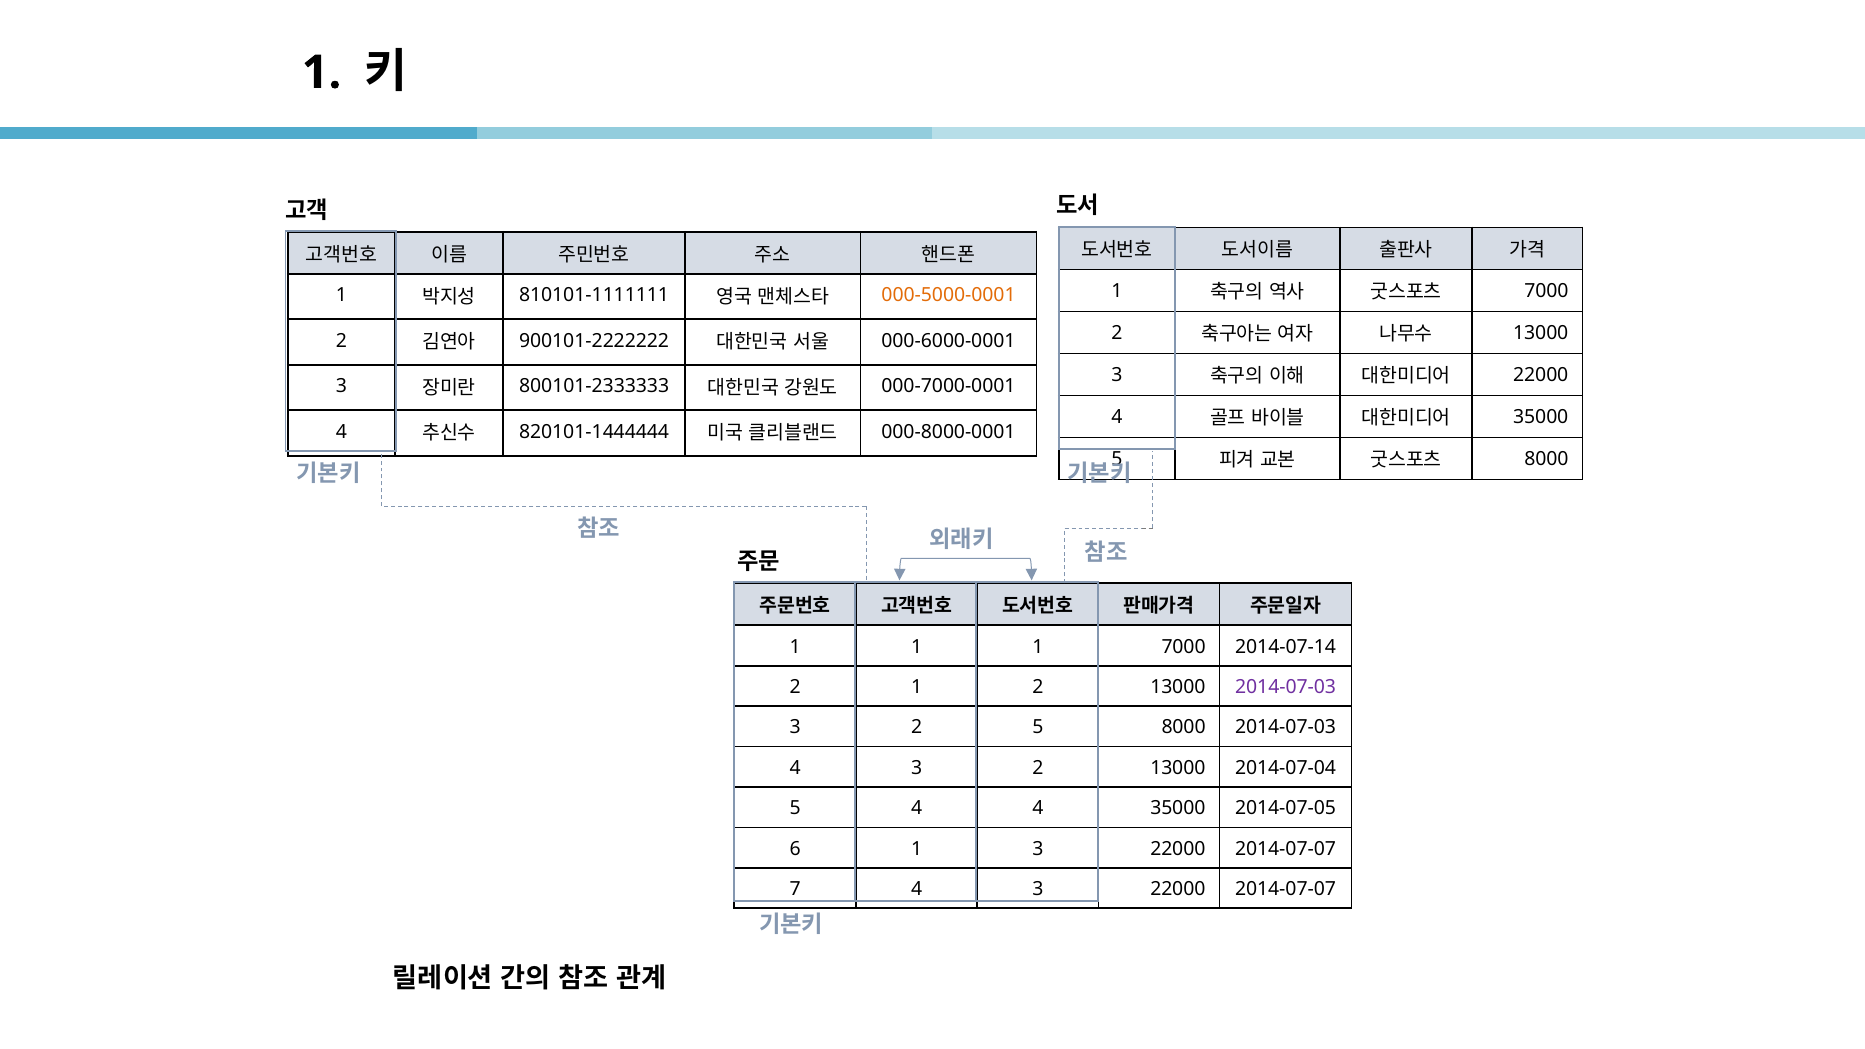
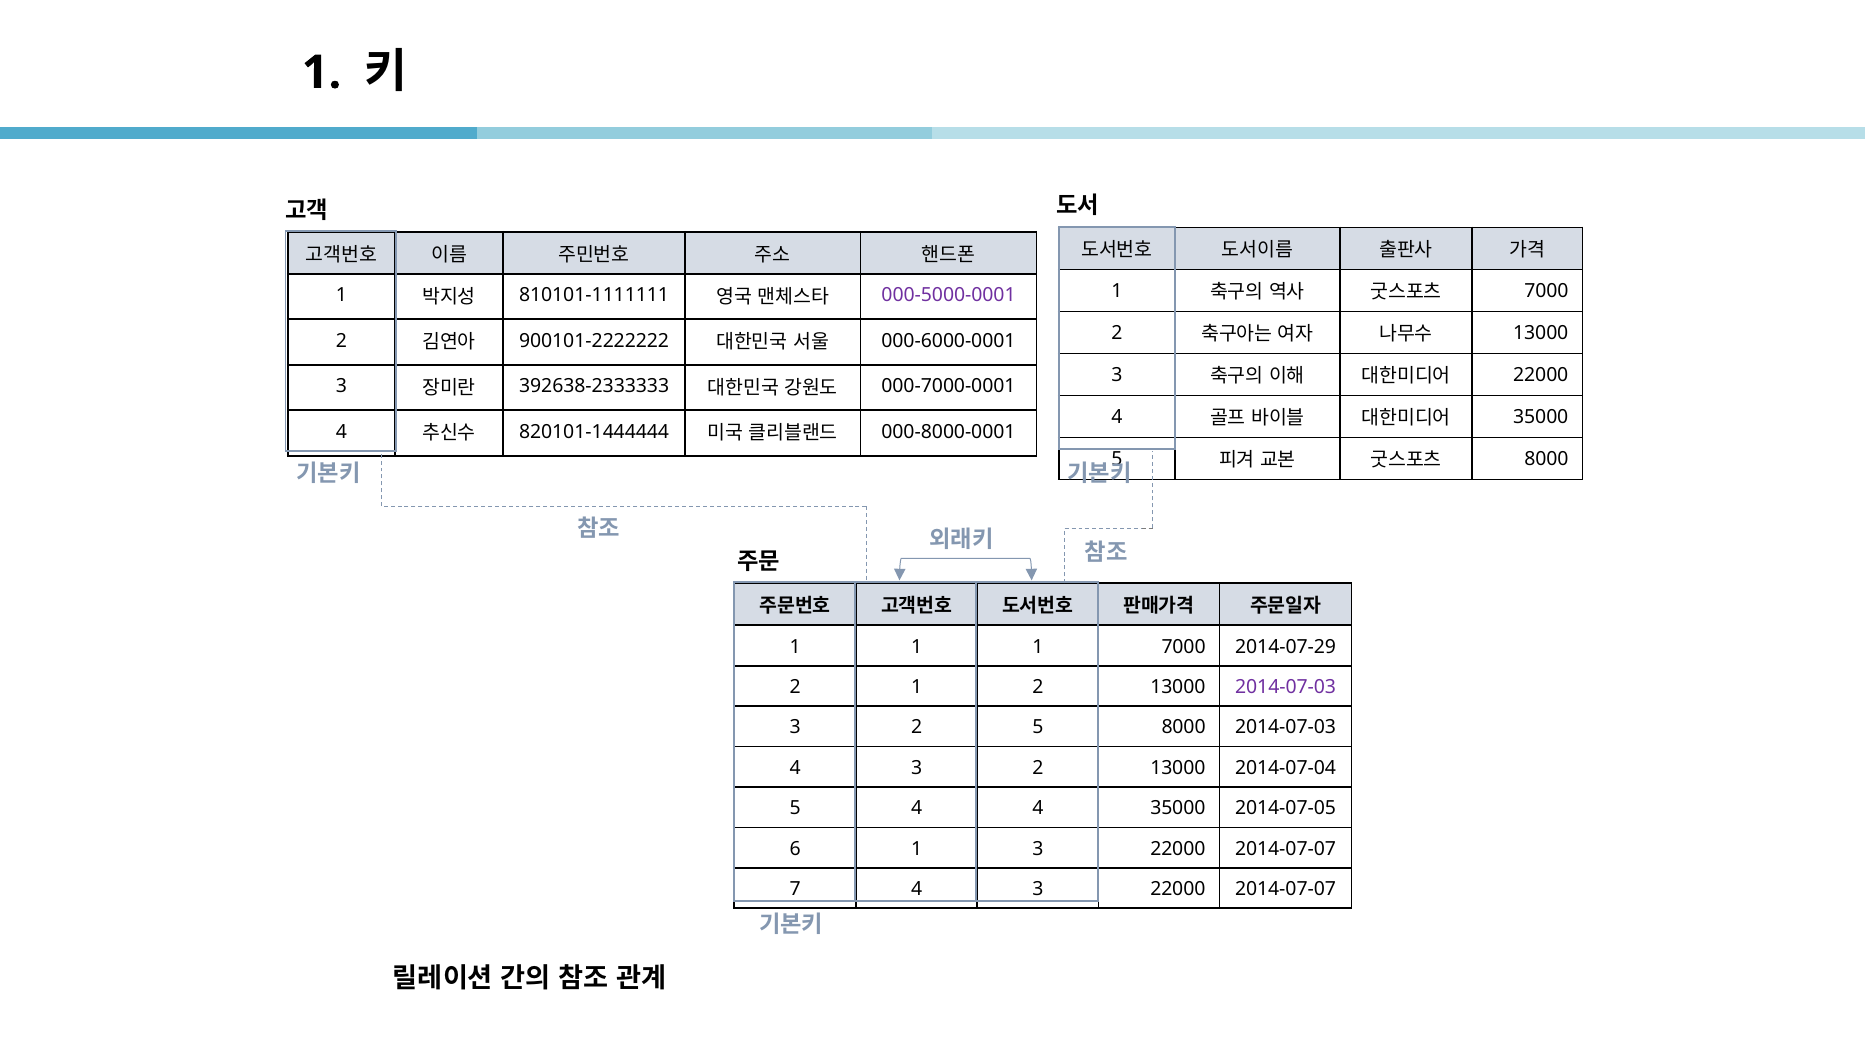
000-5000-0001 colour: orange -> purple (949, 295)
800101-2333333: 800101-2333333 -> 392638-2333333 (594, 386)
2014-07-14: 2014-07-14 -> 2014-07-29 (1286, 647)
